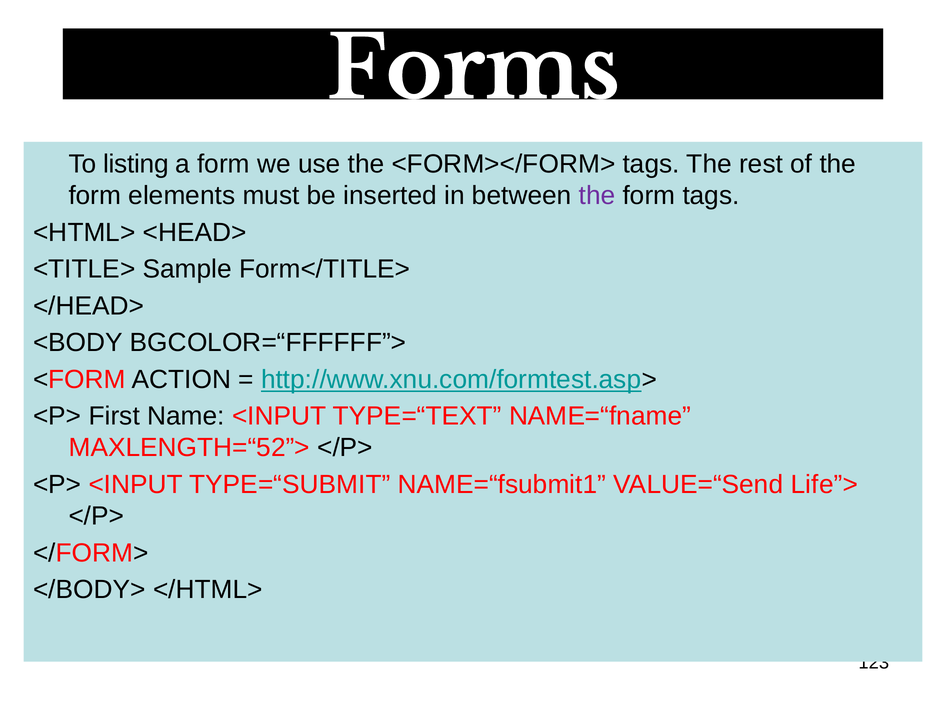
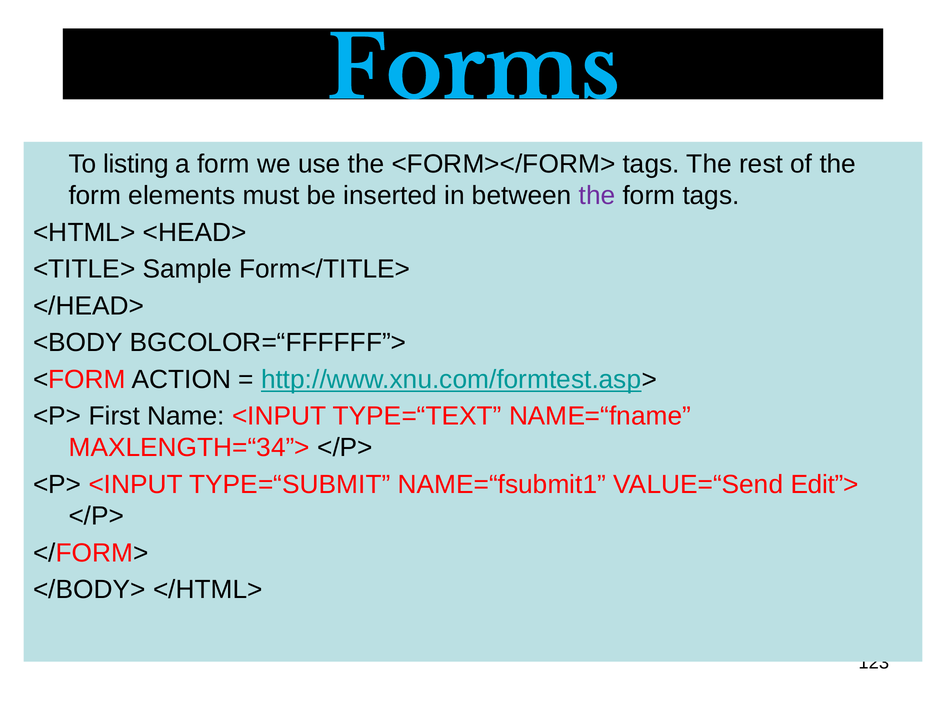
Forms colour: white -> light blue (473, 70)
MAXLENGTH=“52”>: MAXLENGTH=“52”> -> MAXLENGTH=“34”> (189, 448)
Life”>: Life”> -> Edit”> (825, 485)
